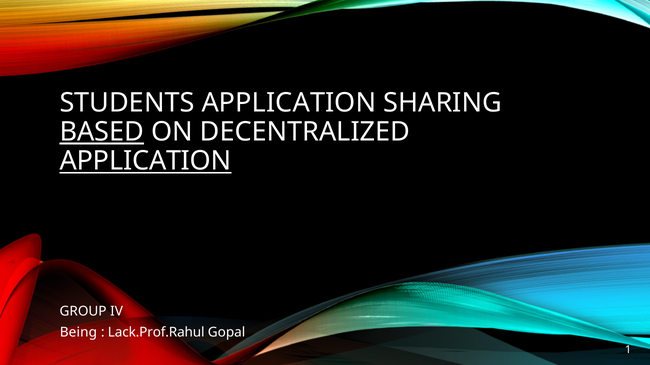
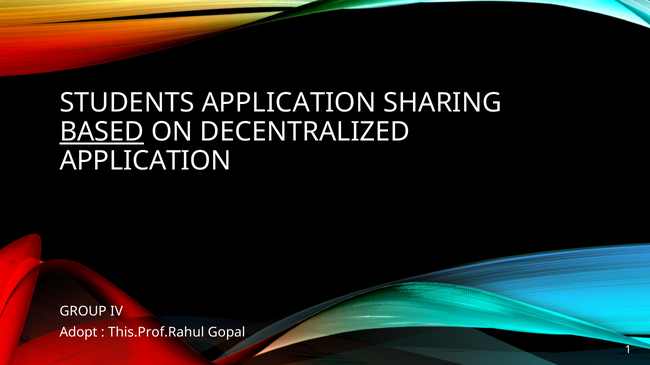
APPLICATION underline: present -> none (146, 161)
Being: Being -> Adopt (79, 333)
Lack.Prof.Rahul: Lack.Prof.Rahul -> This.Prof.Rahul (156, 333)
